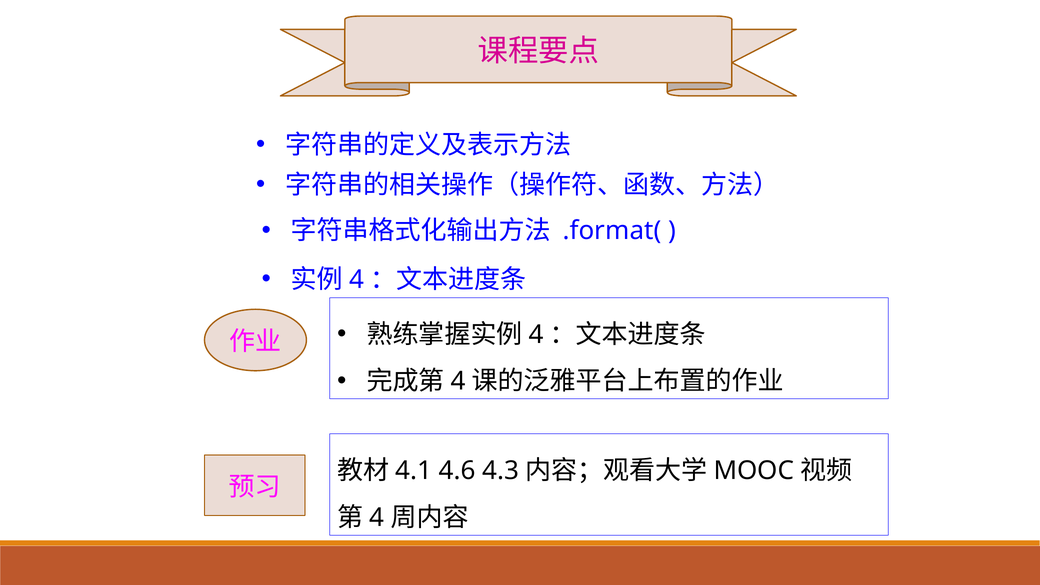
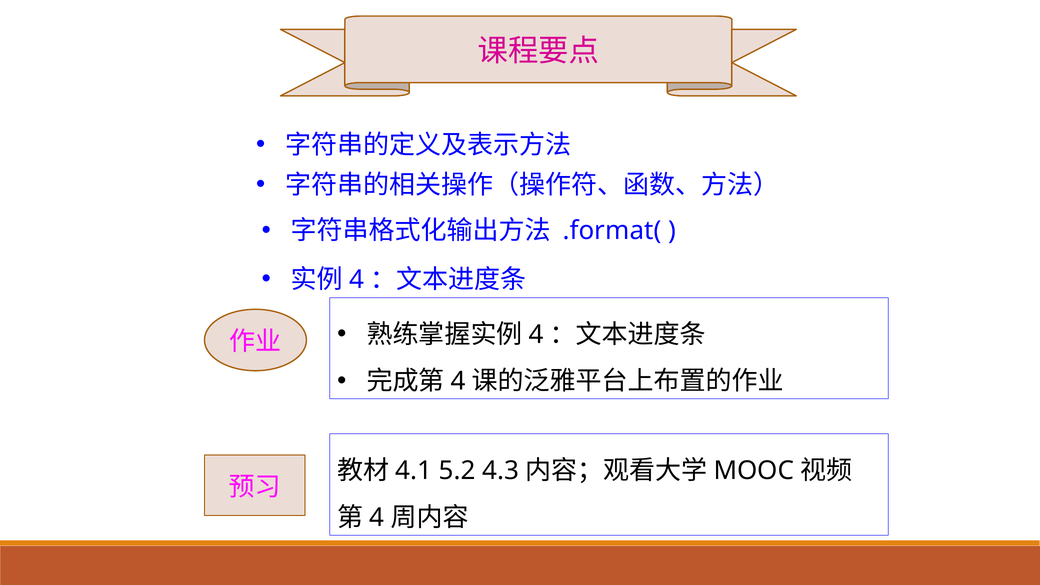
4.6: 4.6 -> 5.2 (457, 471)
